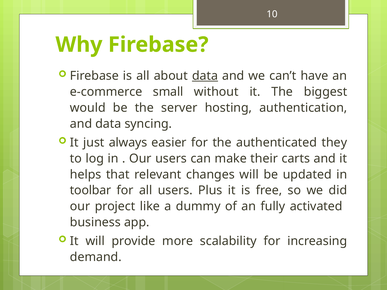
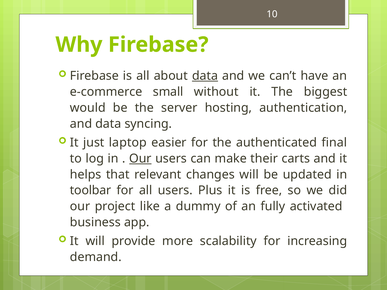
always: always -> laptop (128, 143)
they: they -> final (334, 143)
Our underline: none -> present (140, 159)
